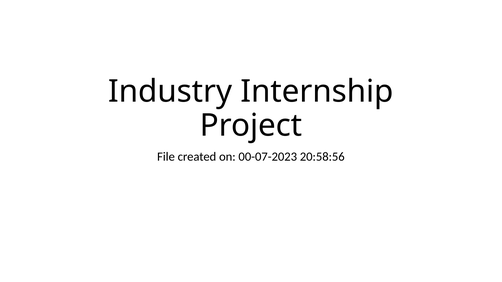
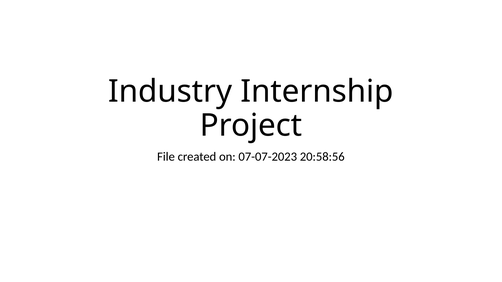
00-07-2023: 00-07-2023 -> 07-07-2023 (268, 157)
